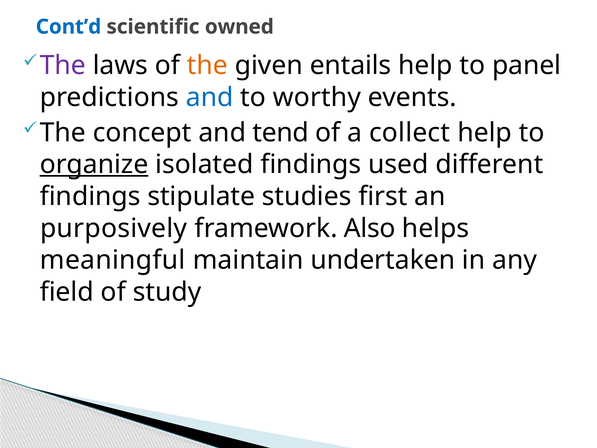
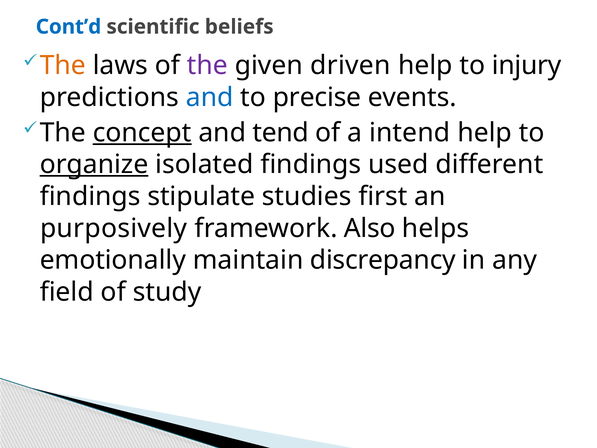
owned: owned -> beliefs (239, 27)
The colour: purple -> orange (63, 66)
the colour: orange -> purple (207, 66)
entails: entails -> driven (350, 66)
panel: panel -> injury (527, 66)
worthy: worthy -> precise (317, 97)
concept underline: none -> present (142, 133)
collect: collect -> intend (410, 133)
meaningful: meaningful -> emotionally (113, 260)
undertaken: undertaken -> discrepancy (383, 260)
